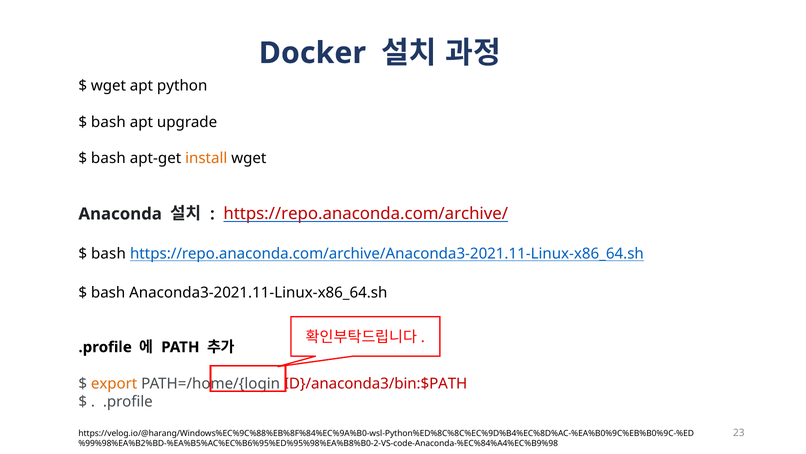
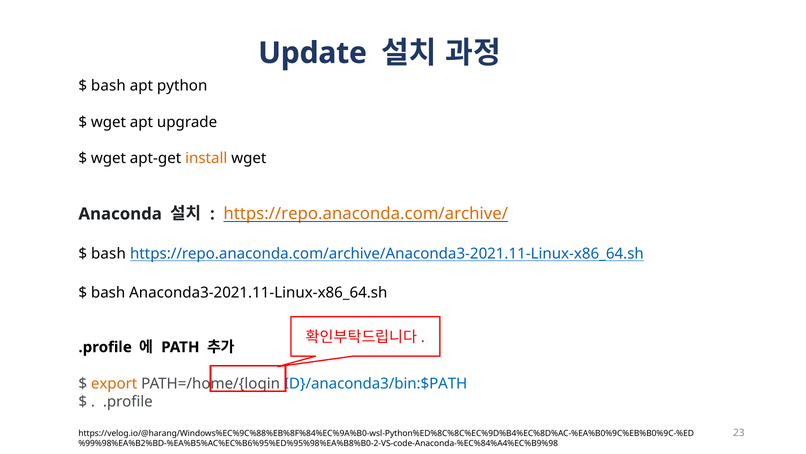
Docker: Docker -> Update (313, 53)
wget: wget -> bash (108, 86)
bash: bash -> wget (108, 122)
bash: bash -> wget (108, 158)
https://repo.anaconda.com/archive/ colour: red -> orange (366, 214)
ID}/anaconda3/bin:$PATH colour: red -> blue (376, 383)
